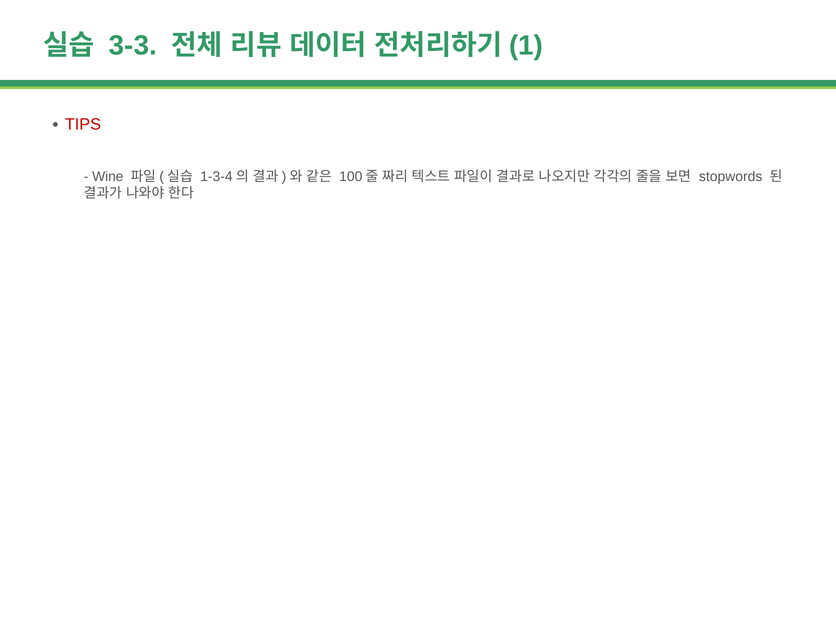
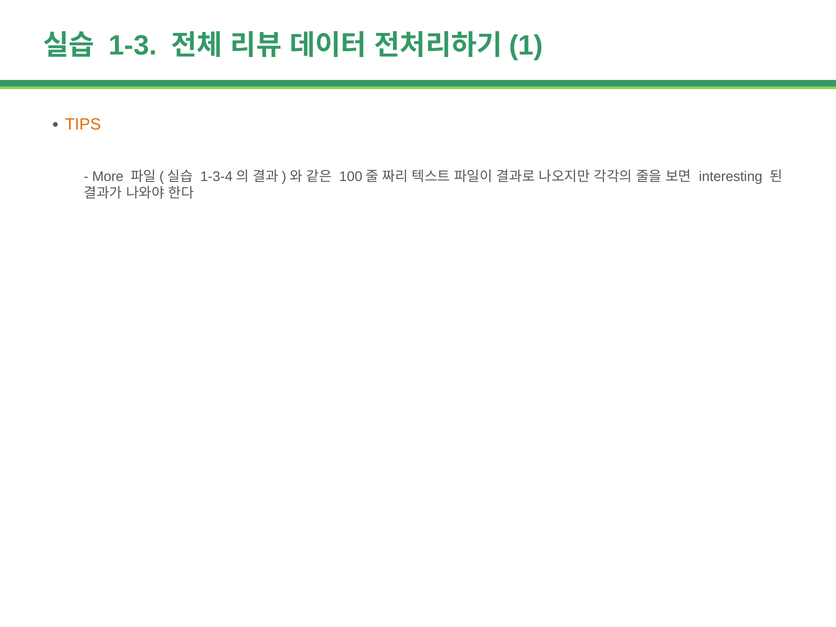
3-3: 3-3 -> 1-3 (133, 46)
TIPS colour: red -> orange (83, 124)
Wine: Wine -> More (108, 177)
stopwords: stopwords -> interesting (731, 177)
